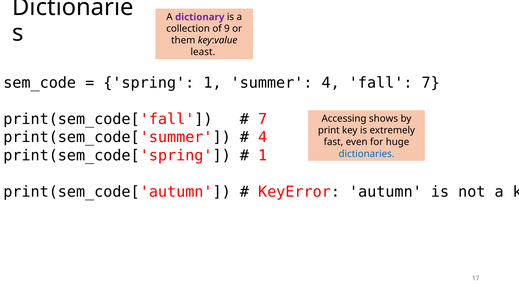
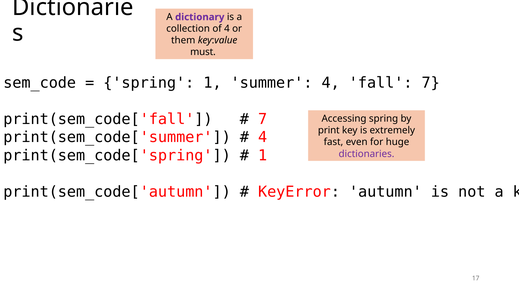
of 9: 9 -> 4 (227, 29)
least: least -> must (203, 52)
Accessing shows: shows -> spring (384, 119)
dictionaries colour: blue -> purple (367, 154)
